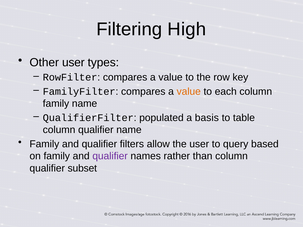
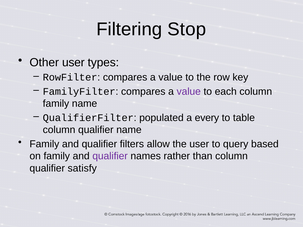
High: High -> Stop (187, 29)
value colour: orange -> purple (189, 92)
basis: basis -> every (207, 118)
subset: subset -> satisfy (82, 168)
